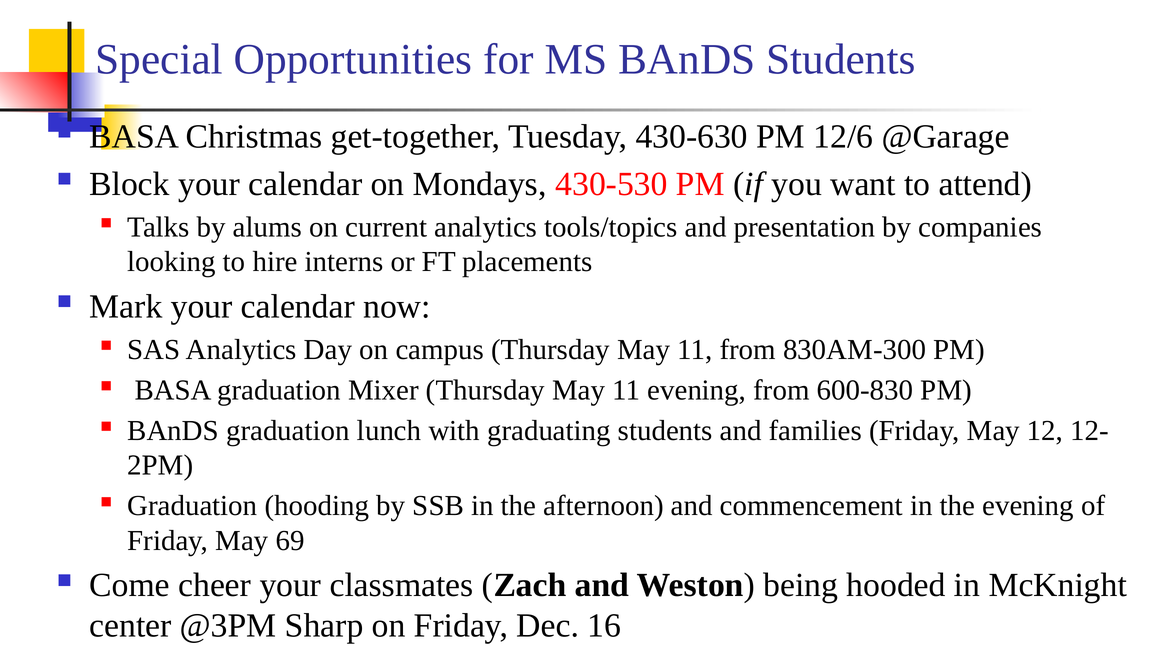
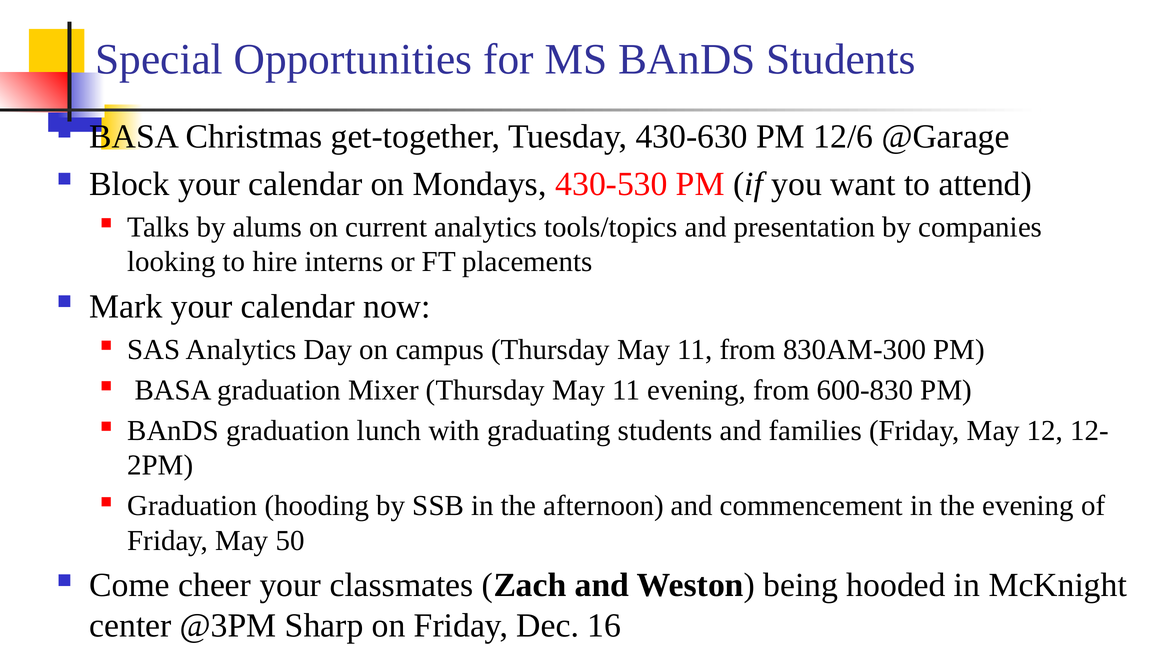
69: 69 -> 50 (290, 540)
